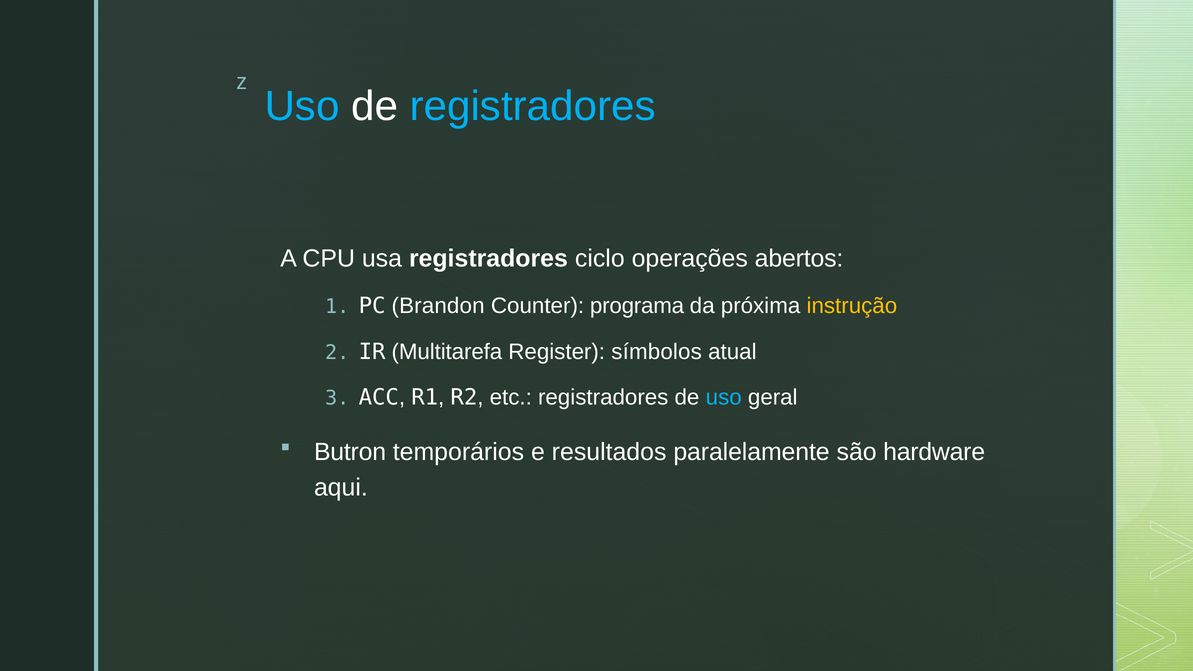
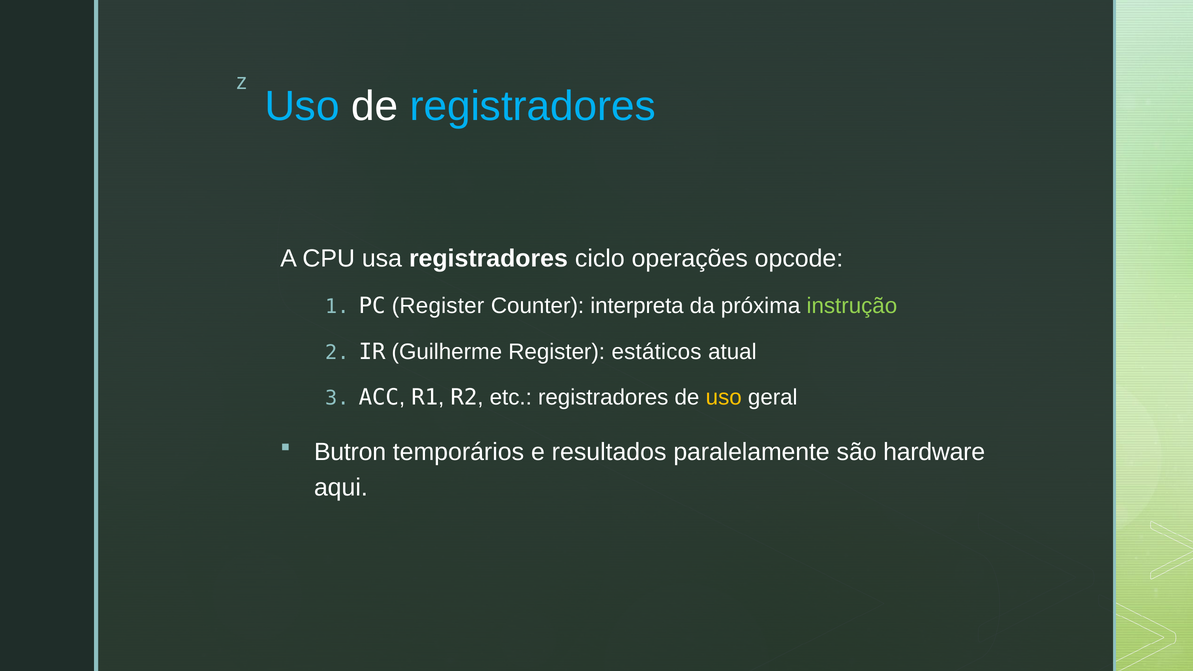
abertos: abertos -> opcode (799, 259)
PC Brandon: Brandon -> Register (438, 306)
programa: programa -> interpreta (637, 306)
instrução colour: yellow -> light green (852, 306)
Multitarefa: Multitarefa -> Guilherme (447, 352)
símbolos: símbolos -> estáticos (657, 352)
uso colour: light blue -> yellow (724, 398)
